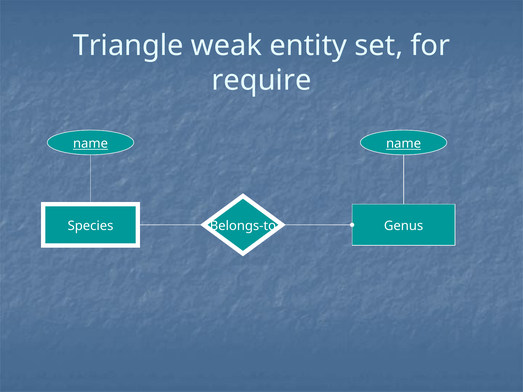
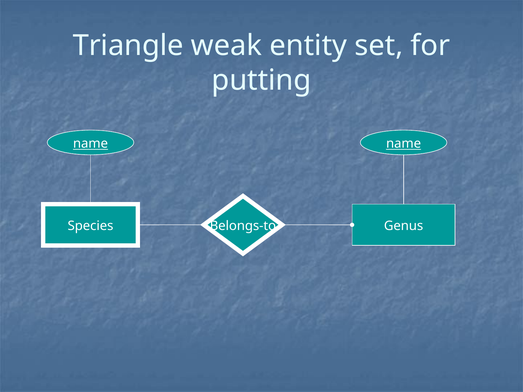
require: require -> putting (261, 80)
